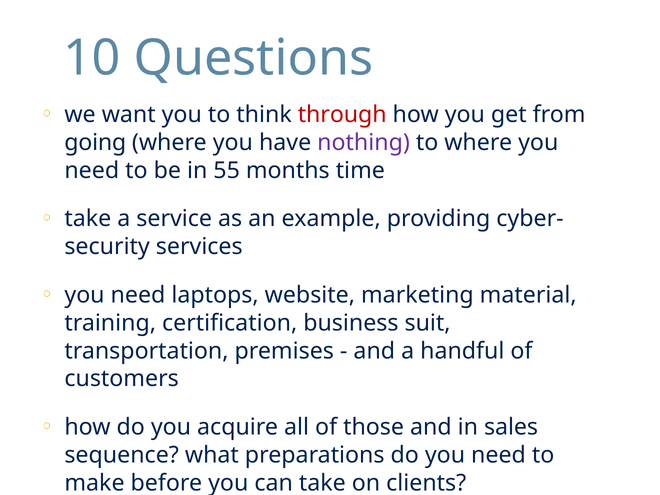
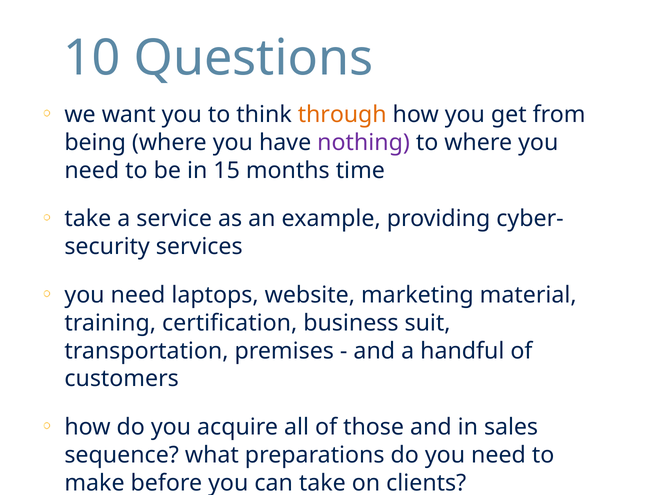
through colour: red -> orange (342, 115)
going: going -> being (95, 143)
55: 55 -> 15 (227, 170)
